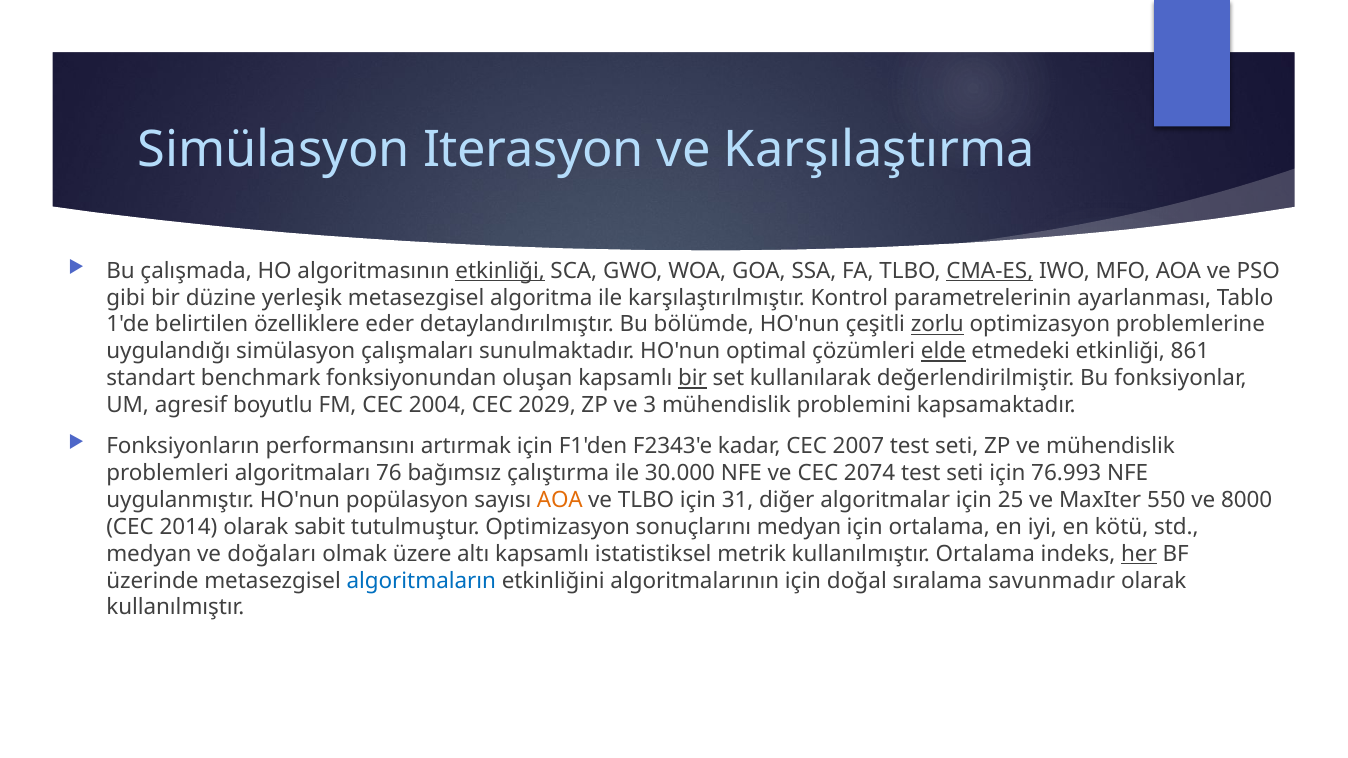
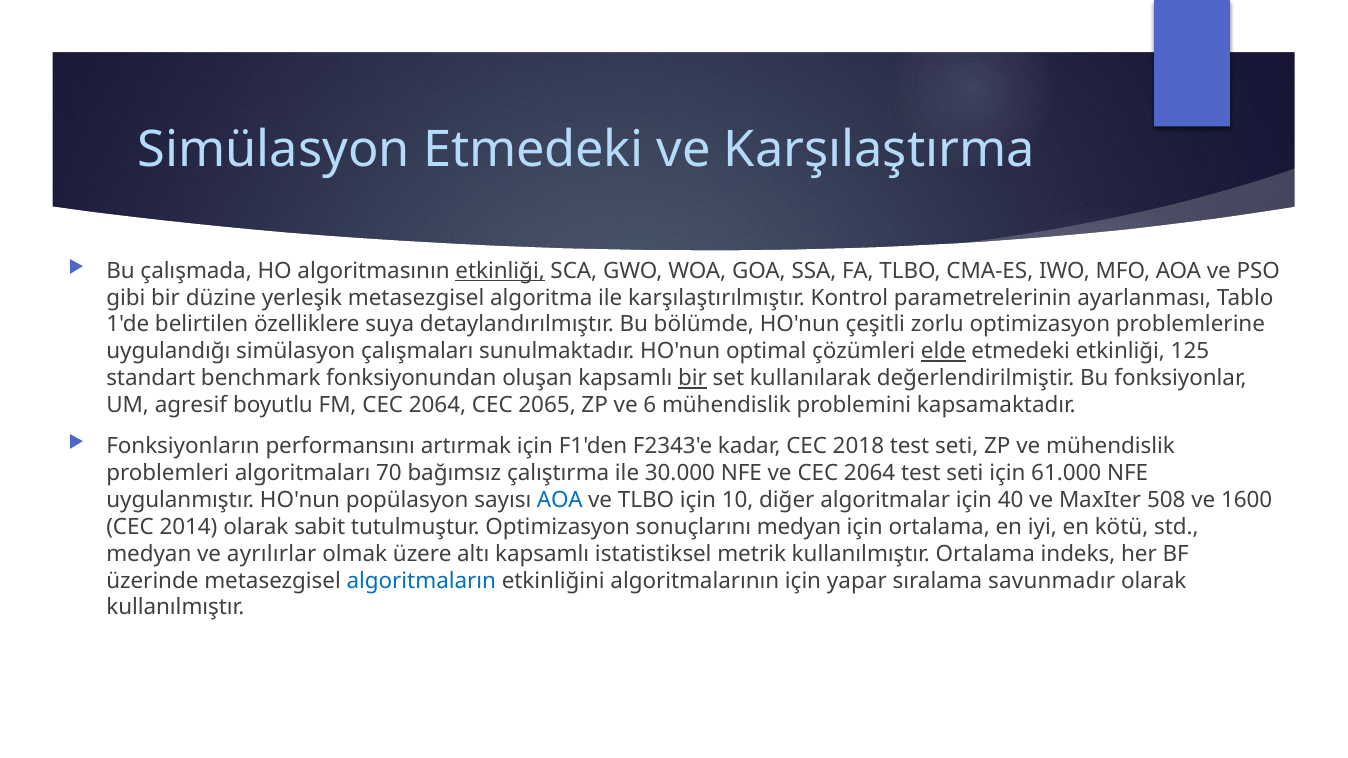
Simülasyon Iterasyon: Iterasyon -> Etmedeki (533, 150)
CMA-ES underline: present -> none (990, 271)
eder: eder -> suya (390, 325)
zorlu underline: present -> none (937, 325)
861: 861 -> 125 (1190, 352)
FM CEC 2004: 2004 -> 2064 (437, 405)
2029: 2029 -> 2065 (547, 405)
3: 3 -> 6 (650, 405)
2007: 2007 -> 2018 (858, 446)
76: 76 -> 70 (389, 473)
ve CEC 2074: 2074 -> 2064 (870, 473)
76.993: 76.993 -> 61.000 (1066, 473)
AOA colour: orange -> blue (560, 500)
31: 31 -> 10 (738, 500)
25: 25 -> 40 (1011, 500)
550: 550 -> 508 (1166, 500)
8000: 8000 -> 1600 (1247, 500)
doğaları: doğaları -> ayrılırlar (272, 554)
her underline: present -> none (1139, 554)
doğal: doğal -> yapar (857, 581)
